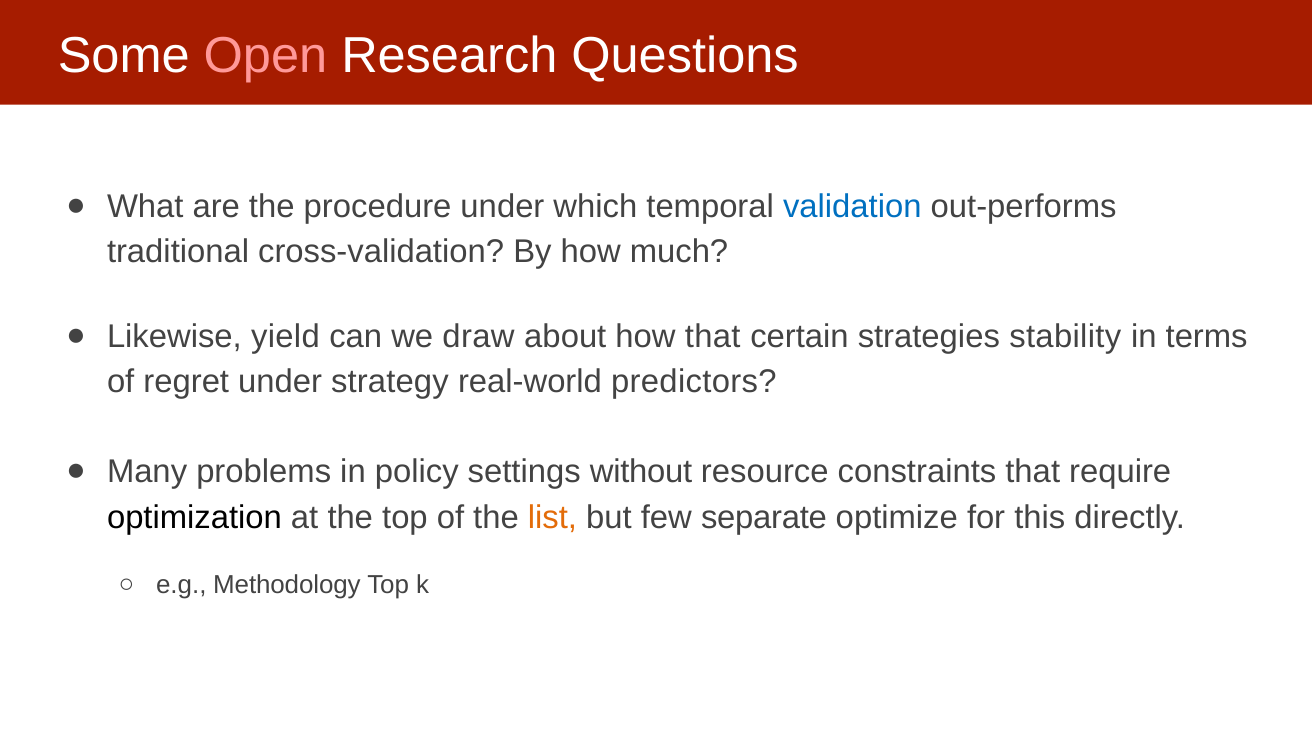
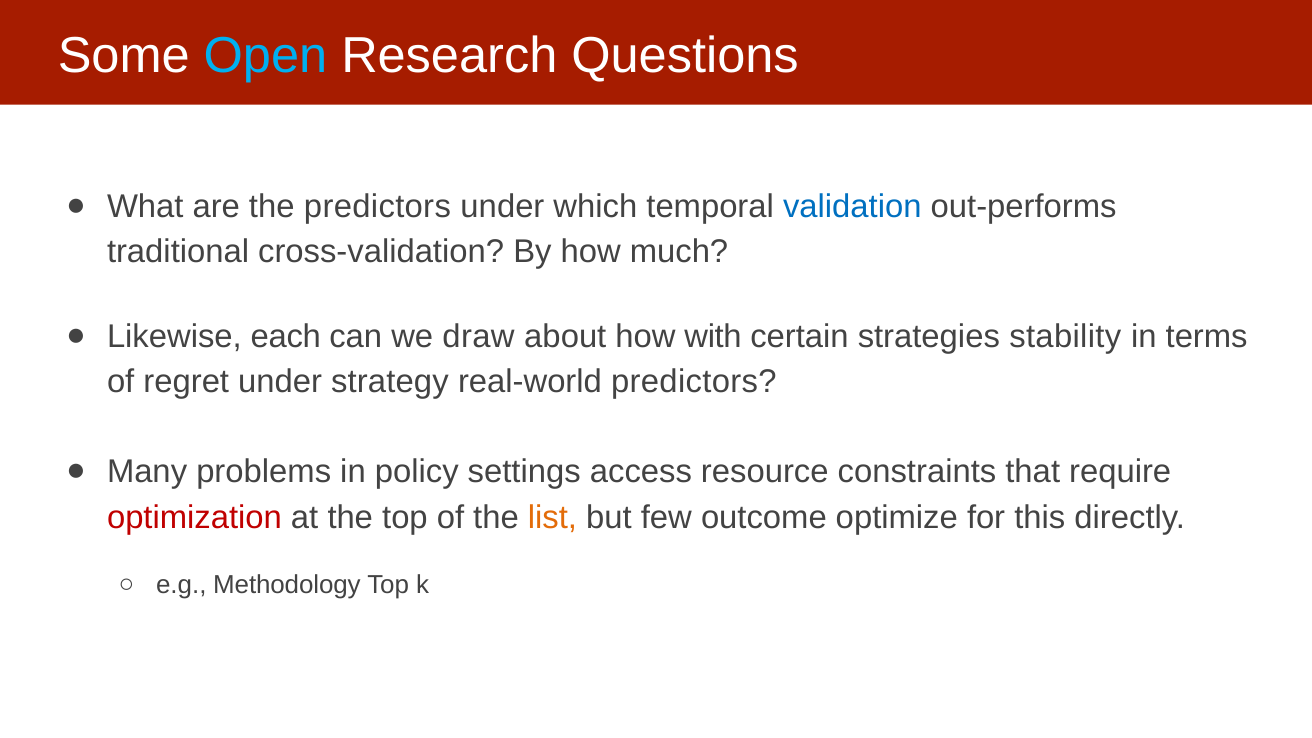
Open colour: pink -> light blue (266, 56)
the procedure: procedure -> predictors (377, 206)
yield: yield -> each (286, 336)
how that: that -> with (713, 336)
without: without -> access (641, 472)
optimization colour: black -> red (194, 517)
separate: separate -> outcome (764, 517)
